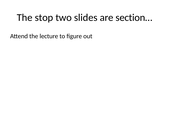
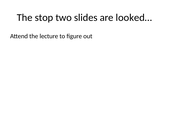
section…: section… -> looked… (134, 18)
